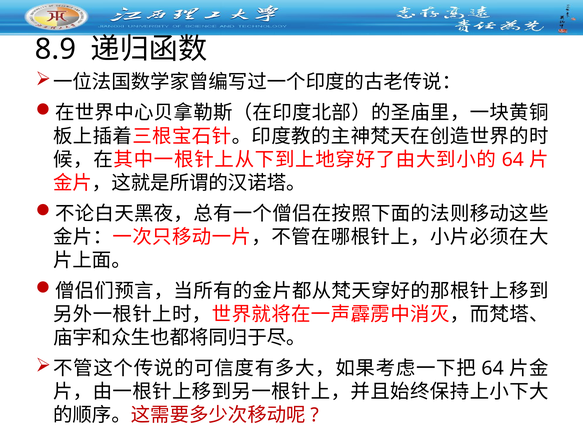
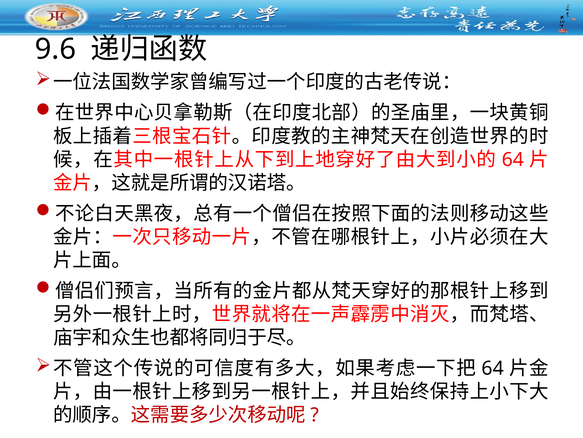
8.9: 8.9 -> 9.6 (56, 49)
